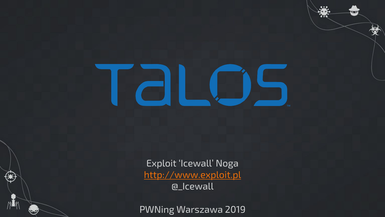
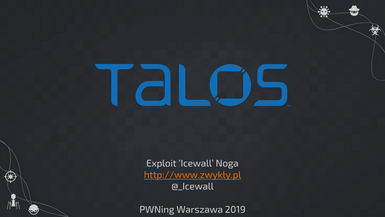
http://www.exploit.pl: http://www.exploit.pl -> http://www.zwykły.pl (192, 175)
